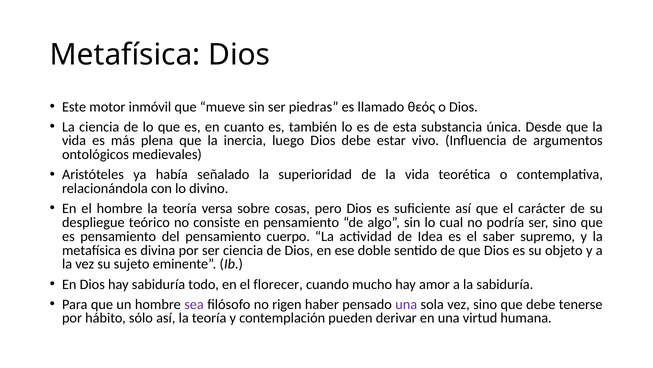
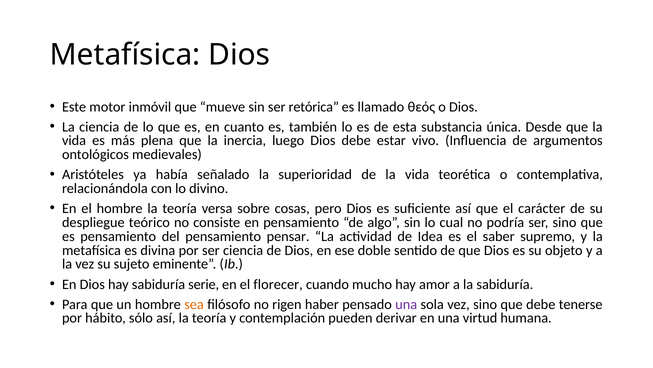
piedras: piedras -> retórica (314, 107)
cuerpo: cuerpo -> pensar (288, 236)
todo: todo -> serie (204, 284)
sea colour: purple -> orange (194, 304)
